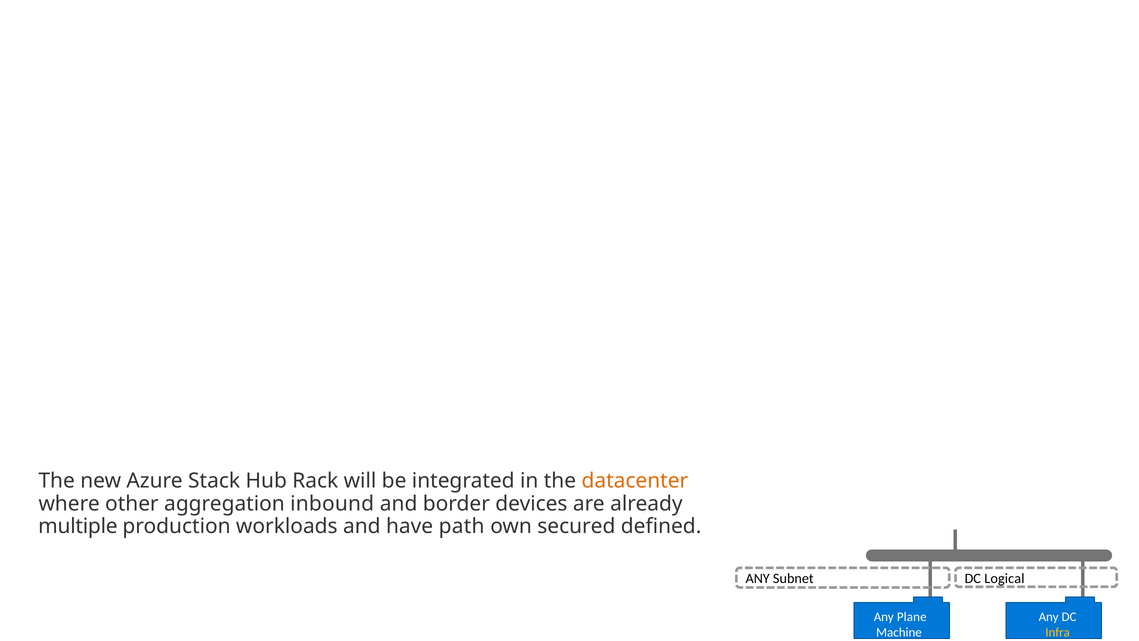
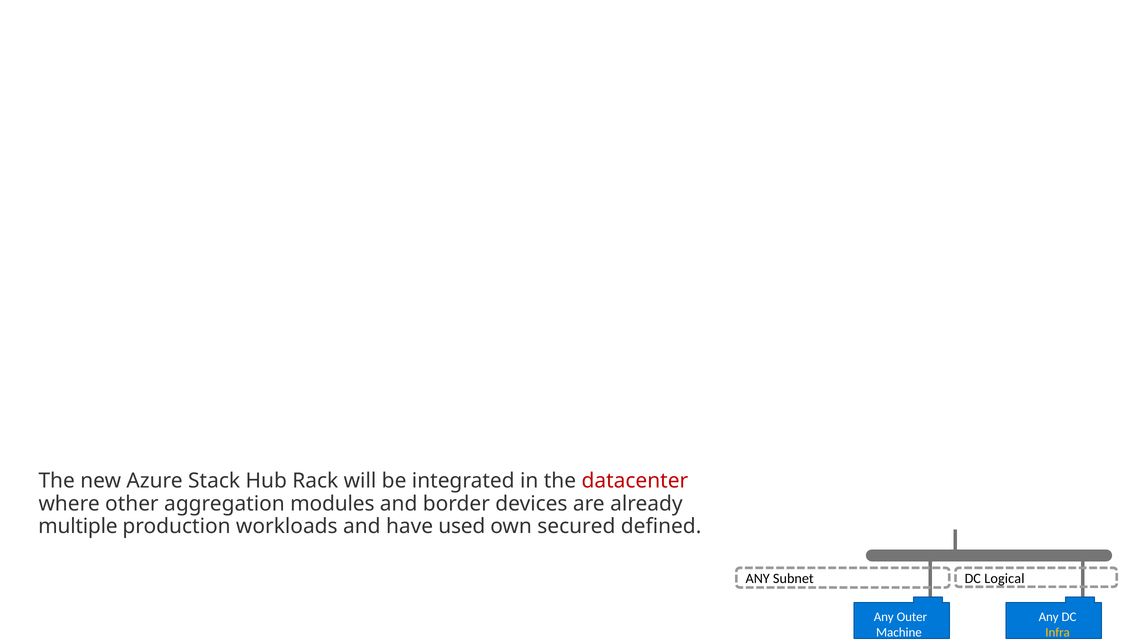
datacenter colour: orange -> red (635, 481)
inbound: inbound -> modules (332, 503)
path: path -> used (462, 526)
Plane: Plane -> Outer (912, 616)
